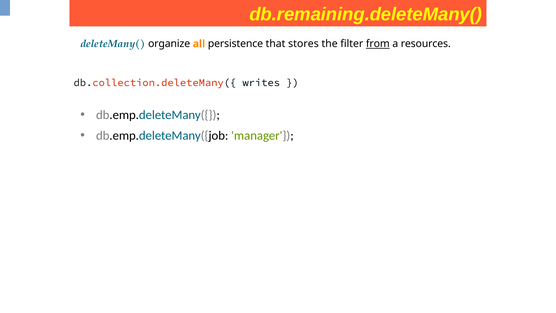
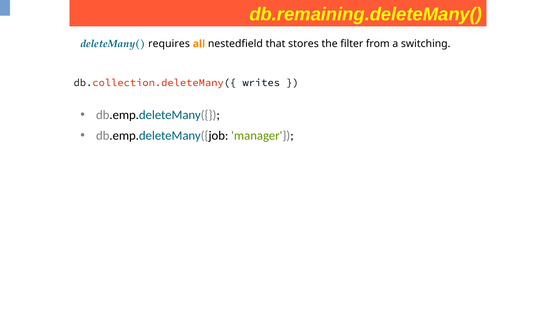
organize: organize -> requires (169, 44)
persistence: persistence -> nestedfield (235, 44)
from underline: present -> none (378, 44)
resources: resources -> switching (426, 44)
